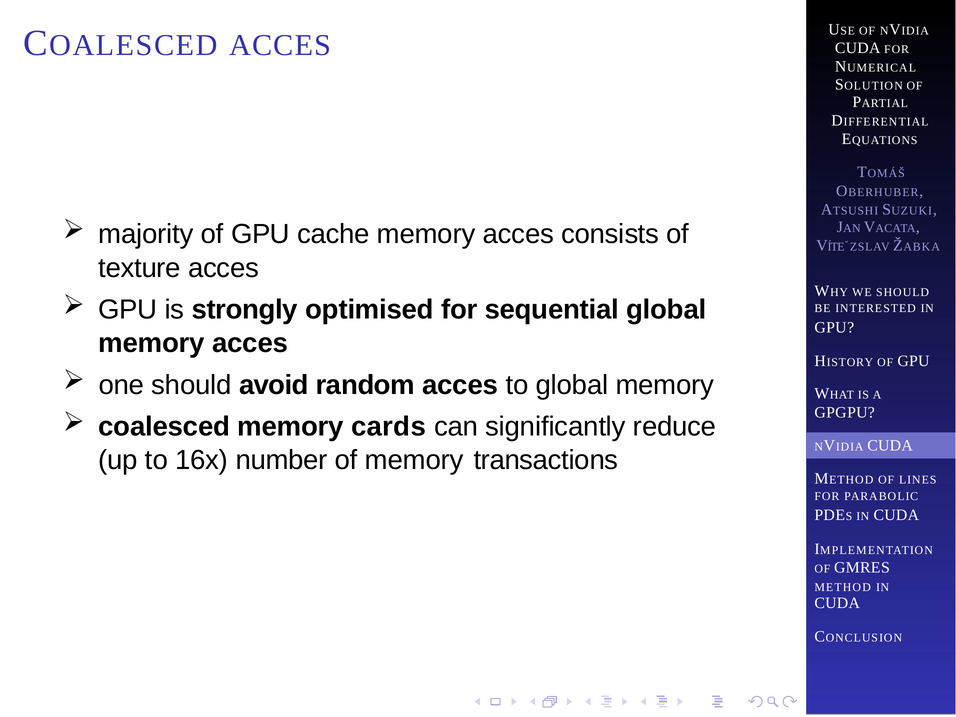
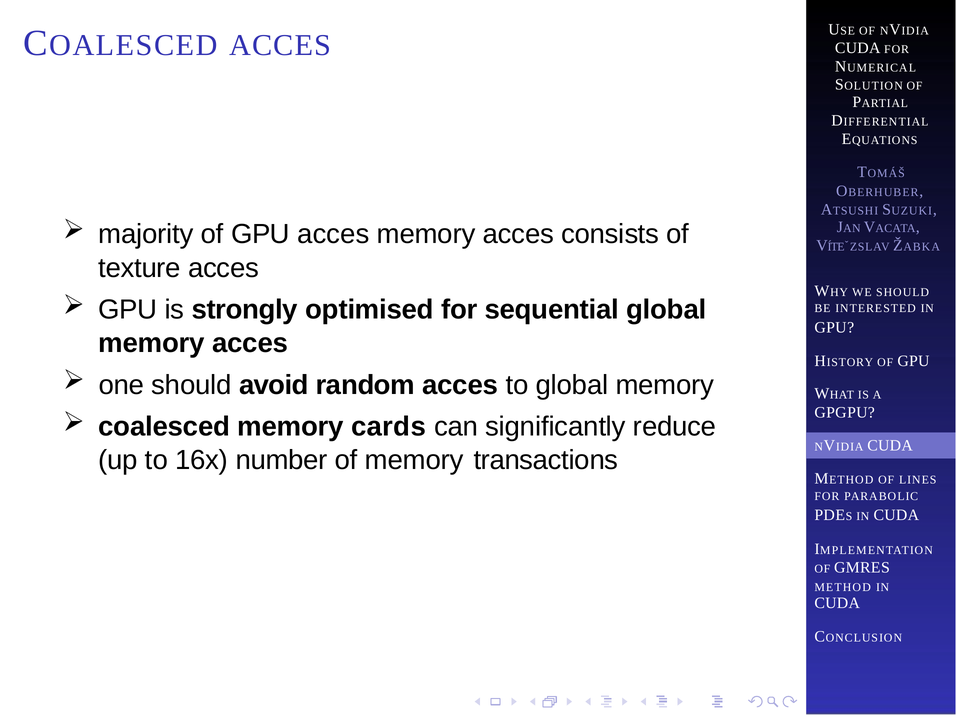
GPU cache: cache -> acces (333, 234)
